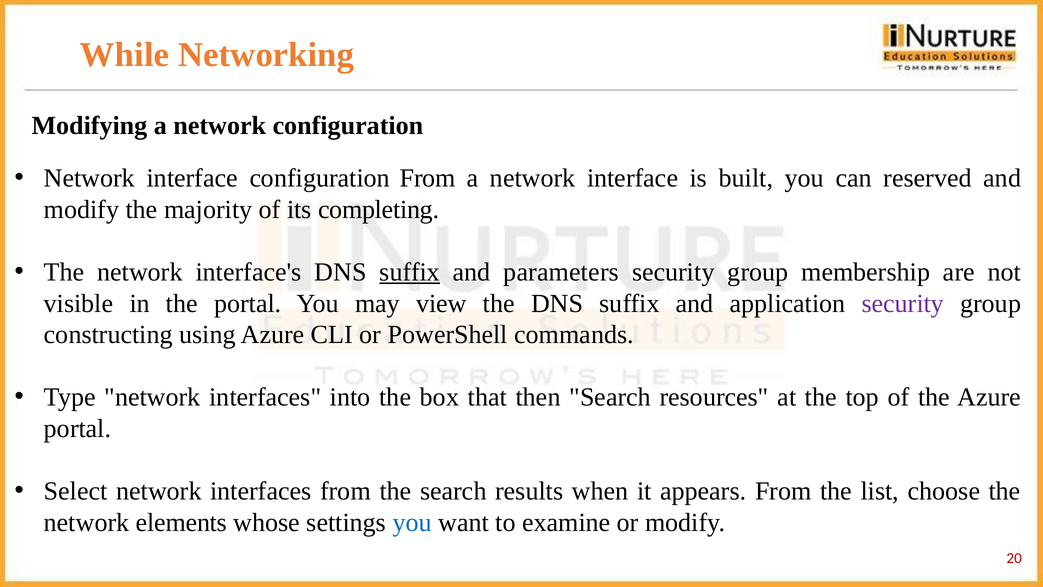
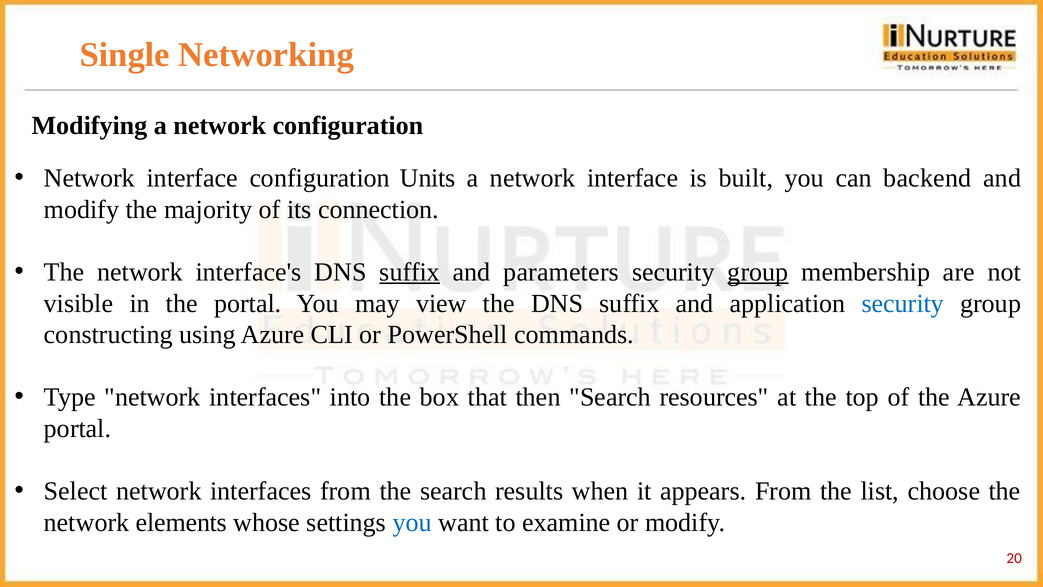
While: While -> Single (125, 54)
configuration From: From -> Units (428, 178)
reserved: reserved -> backend (927, 178)
completing: completing -> connection (379, 209)
group underline: none -> present (758, 272)
security colour: purple -> blue (903, 303)
